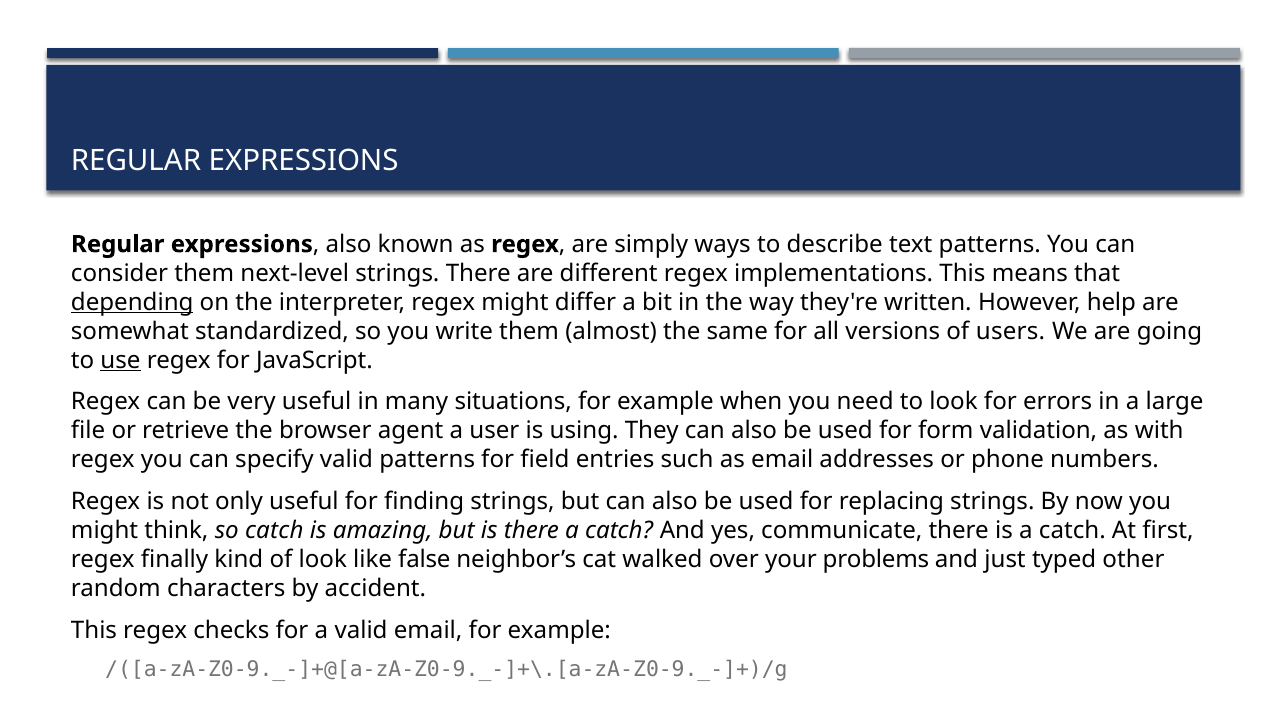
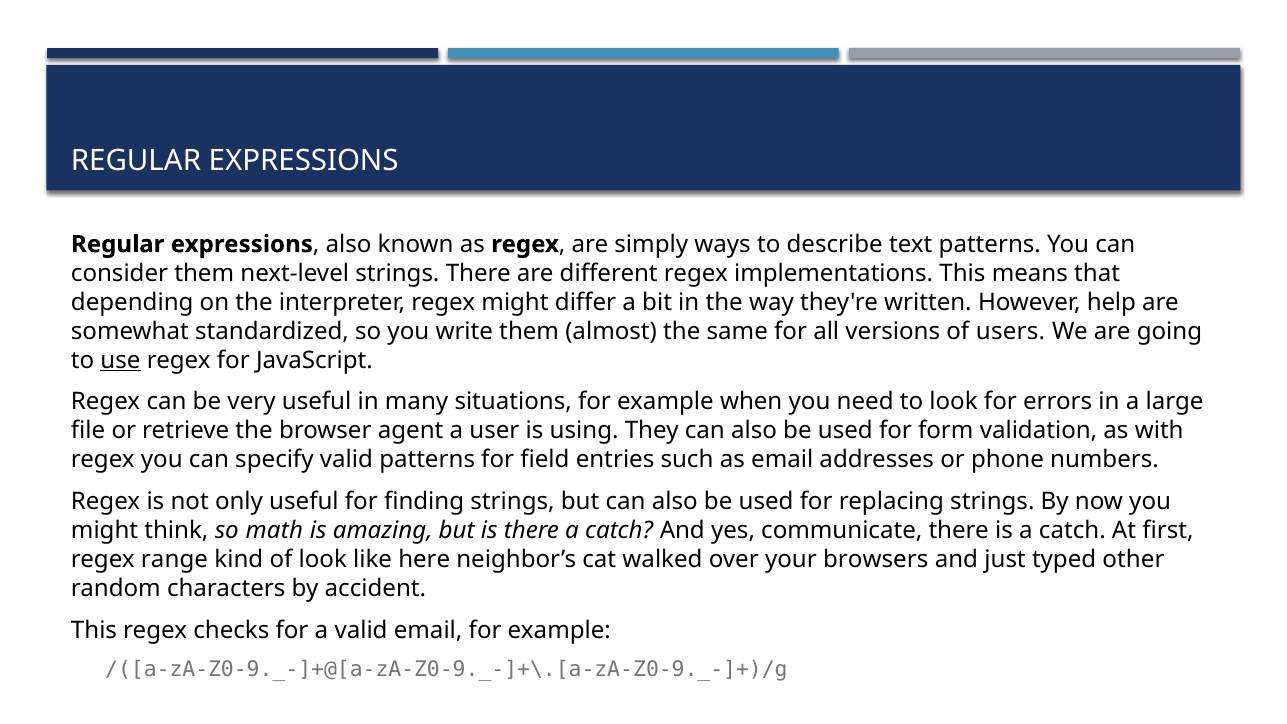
depending underline: present -> none (132, 302)
so catch: catch -> math (274, 531)
finally: finally -> range (174, 560)
false: false -> here (424, 560)
problems: problems -> browsers (876, 560)
